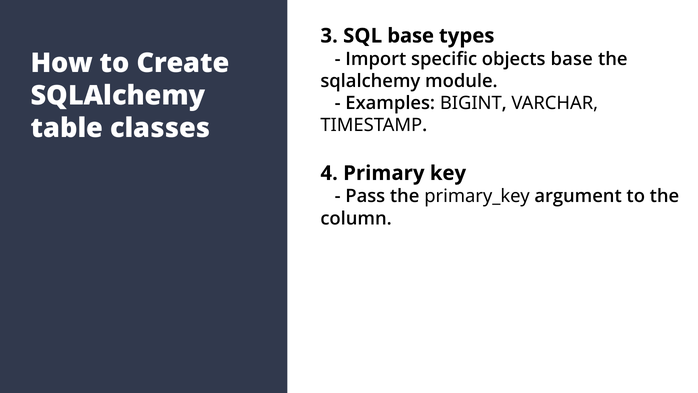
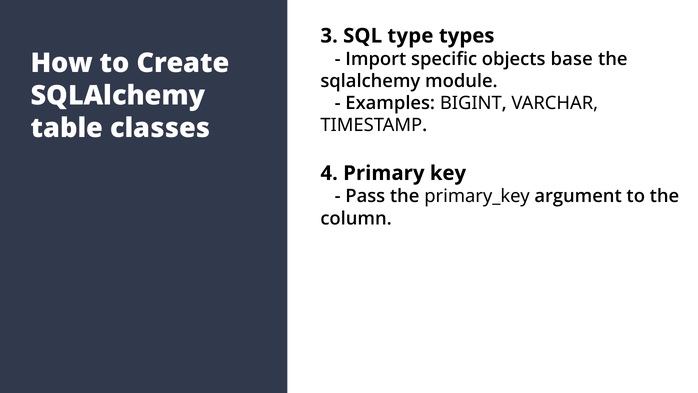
SQL base: base -> type (410, 36)
